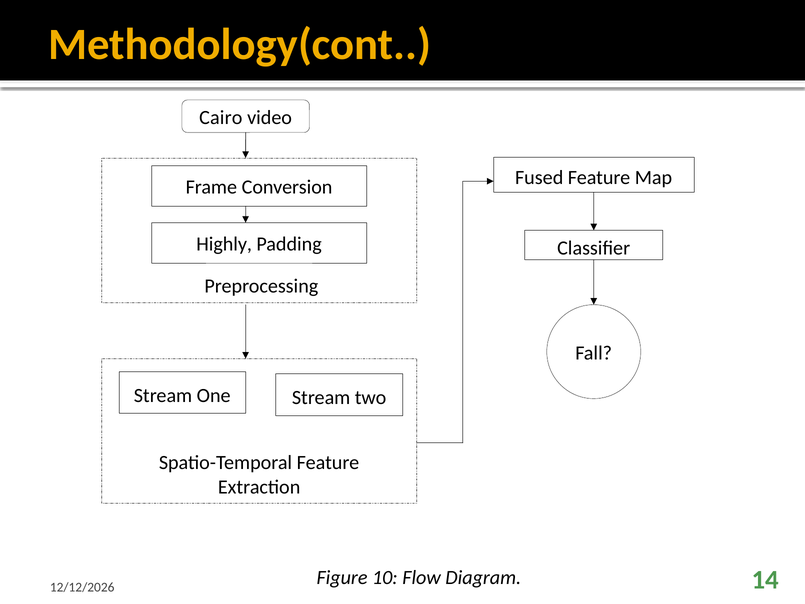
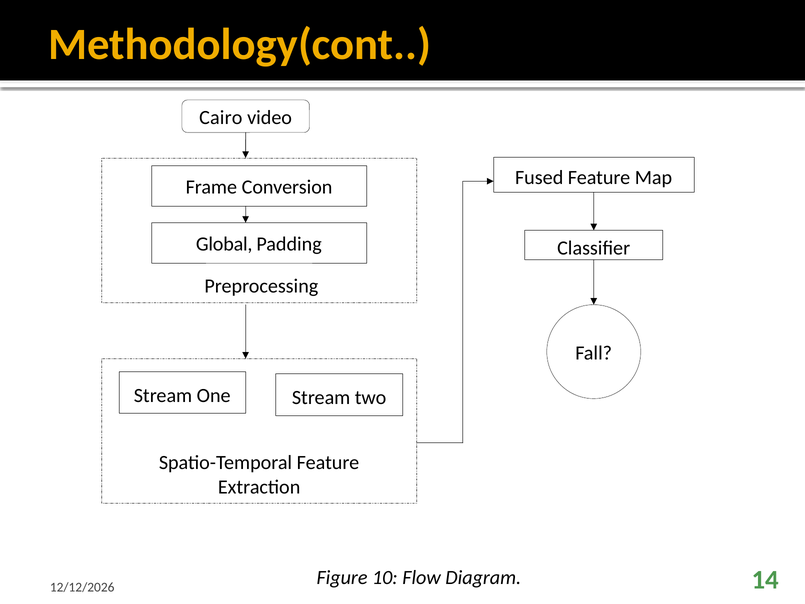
Highly: Highly -> Global (224, 244)
